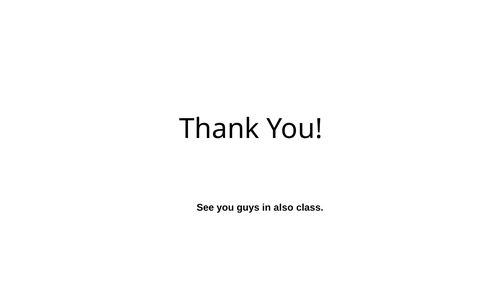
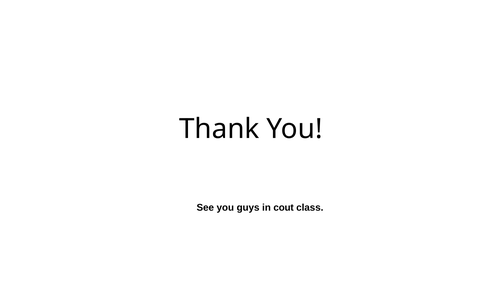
also: also -> cout (284, 208)
